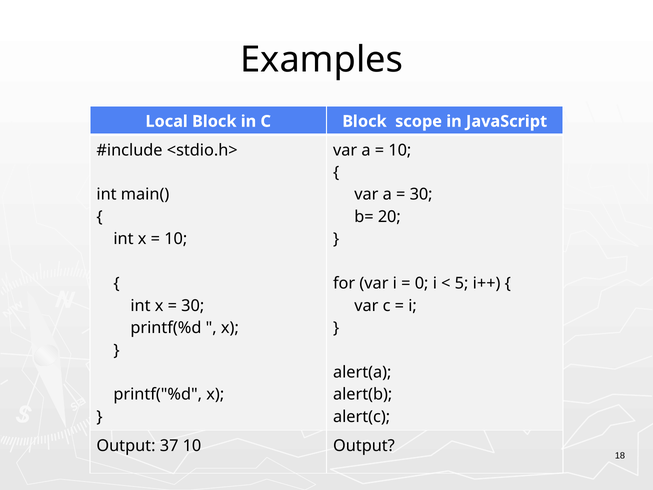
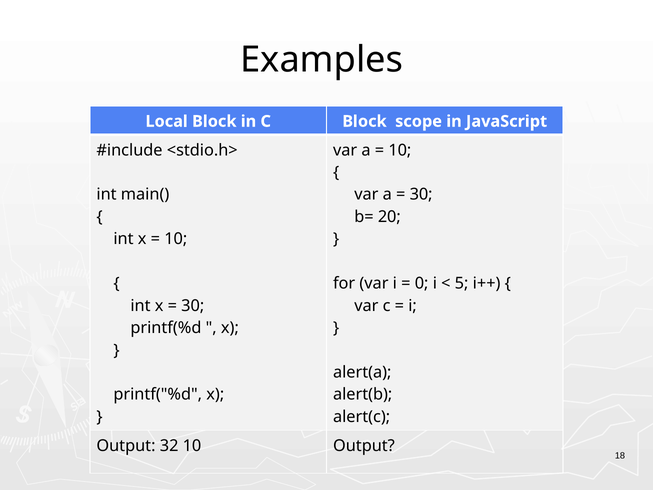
37: 37 -> 32 (169, 445)
